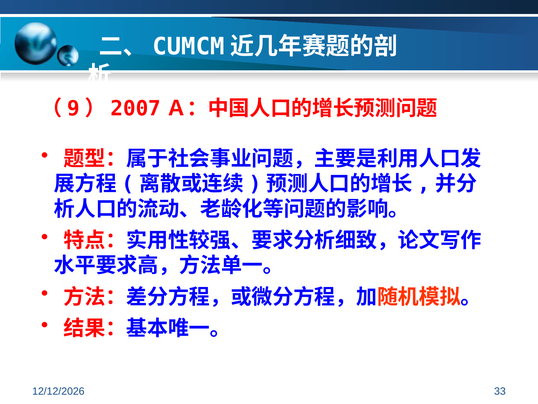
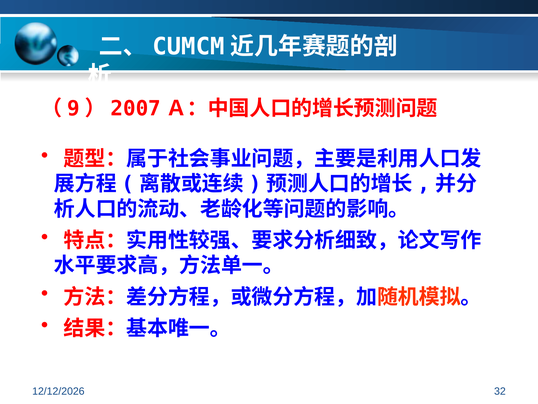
33: 33 -> 32 (500, 391)
